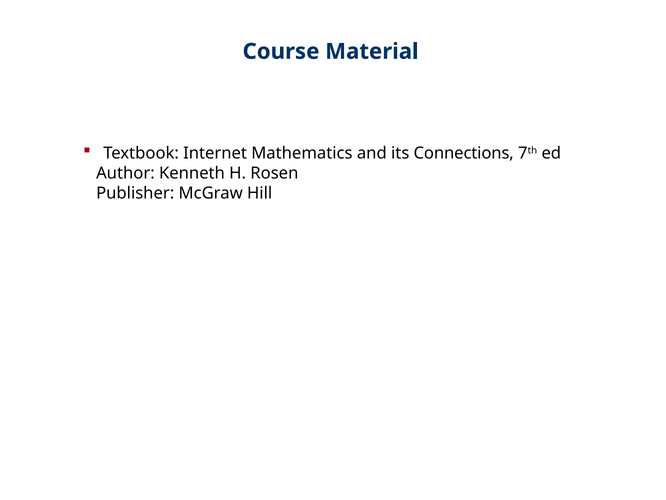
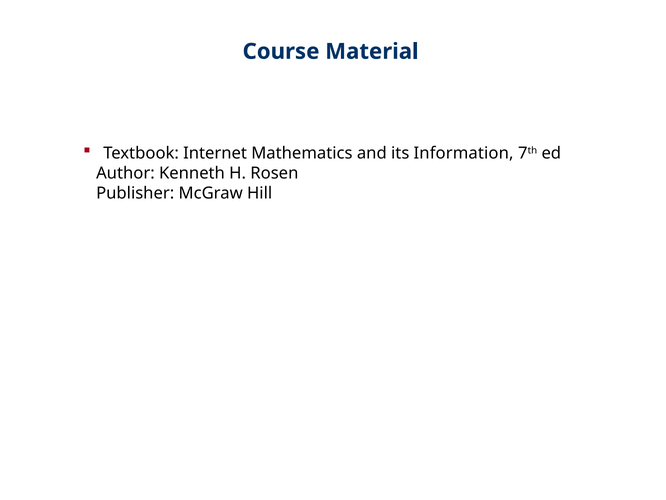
Connections: Connections -> Information (464, 153)
